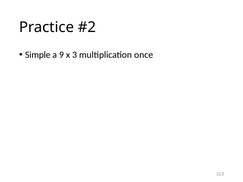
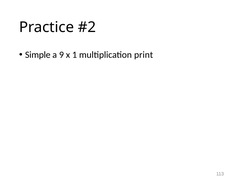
3: 3 -> 1 (75, 55)
once: once -> print (144, 55)
